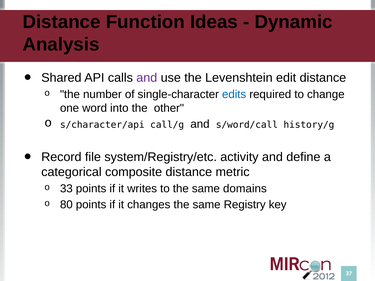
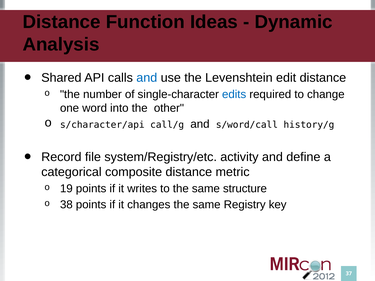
and colour: purple -> blue (147, 78)
33: 33 -> 19 (66, 189)
domains: domains -> structure (245, 189)
80: 80 -> 38 (66, 205)
